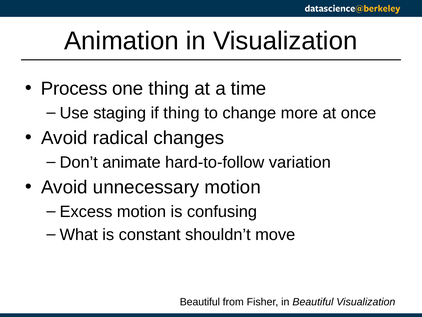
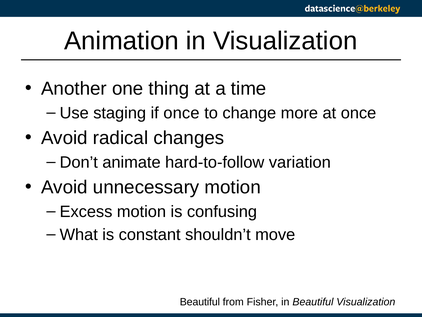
Process: Process -> Another (74, 89)
if thing: thing -> once (181, 113)
